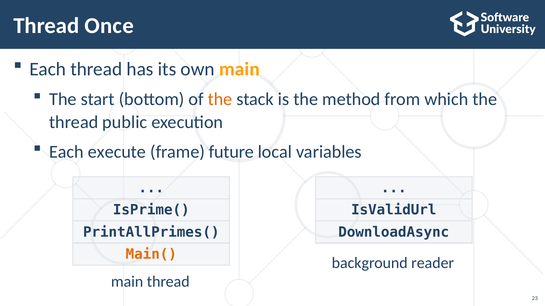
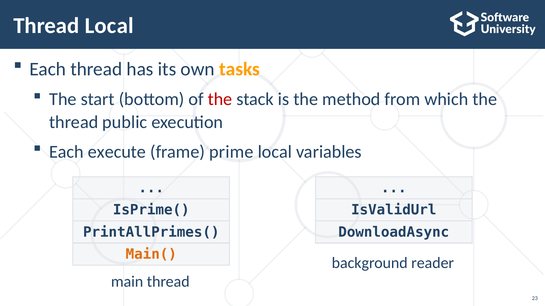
Thread Once: Once -> Local (109, 26)
own main: main -> tasks (240, 69)
the colour: orange -> red (220, 99)
future: future -> prime (231, 152)
